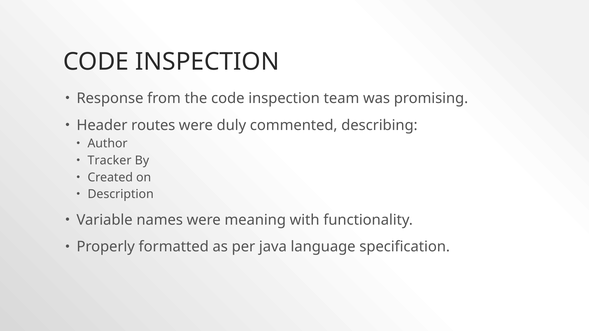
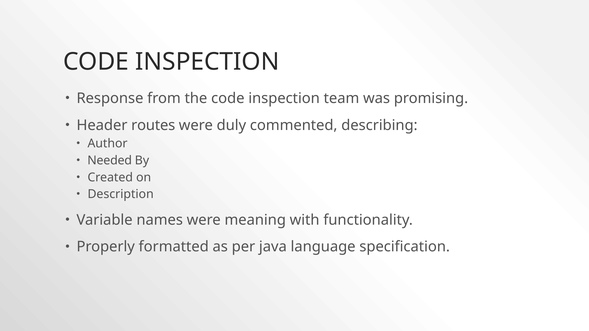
Tracker: Tracker -> Needed (110, 161)
